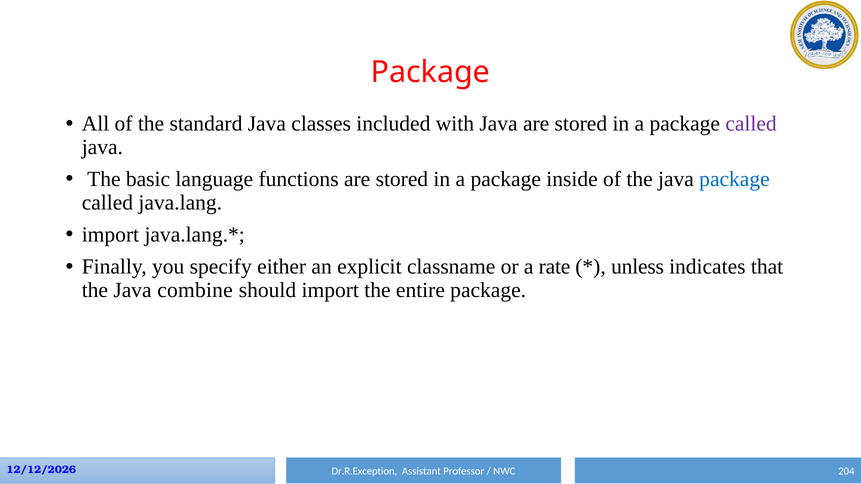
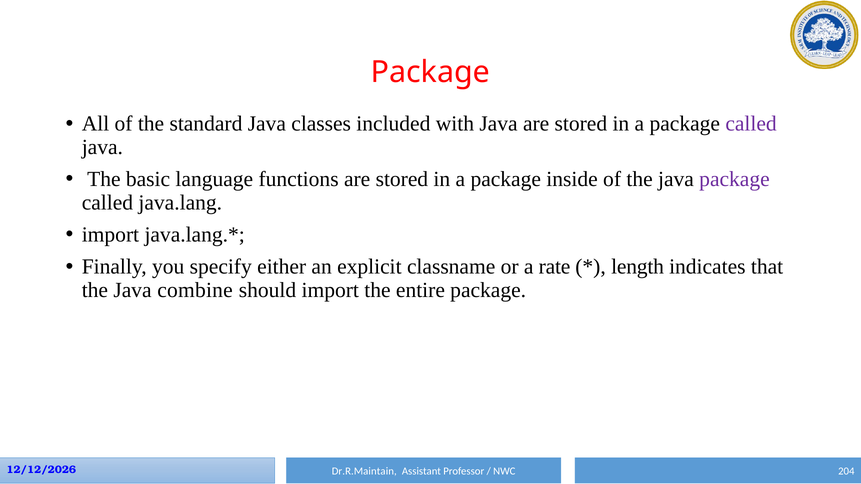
package colour: blue -> purple (734, 179)
unless: unless -> length (638, 267)
Dr.R.Exception: Dr.R.Exception -> Dr.R.Maintain (364, 471)
